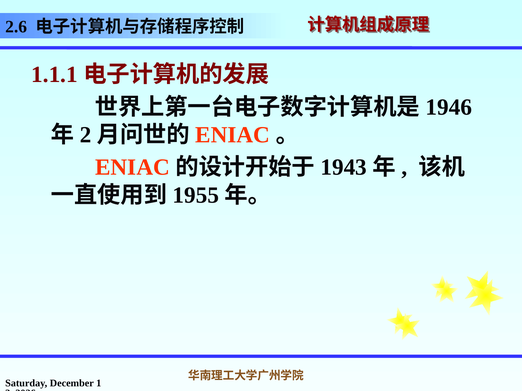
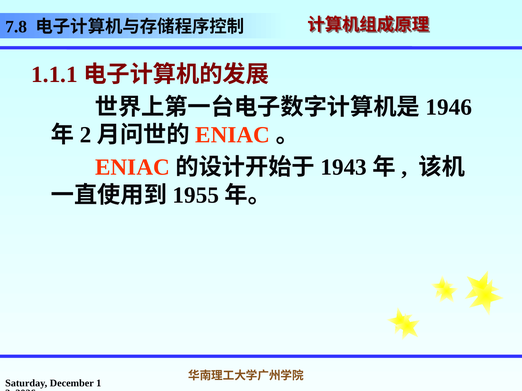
2.6: 2.6 -> 7.8 (16, 27)
